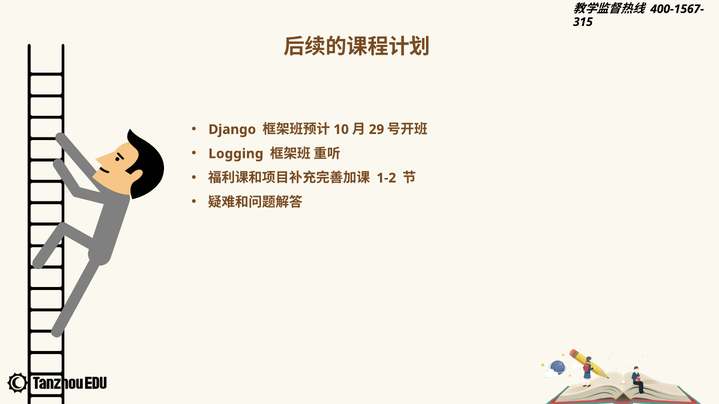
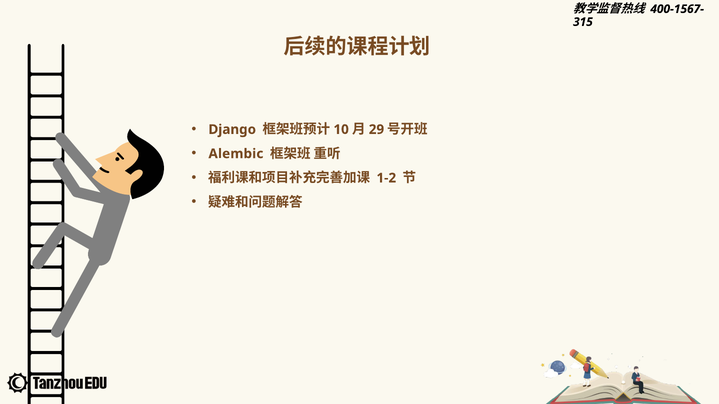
Logging: Logging -> Alembic (236, 154)
